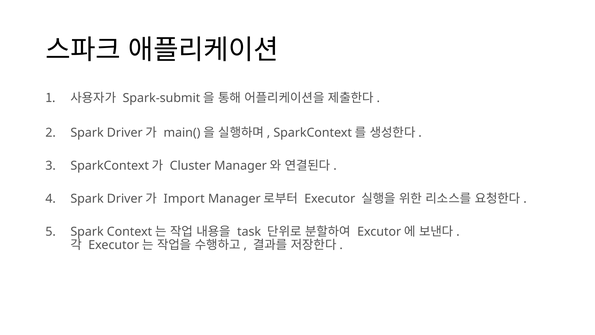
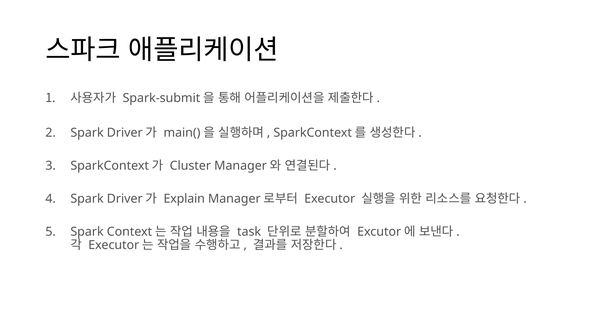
Import: Import -> Explain (184, 198)
